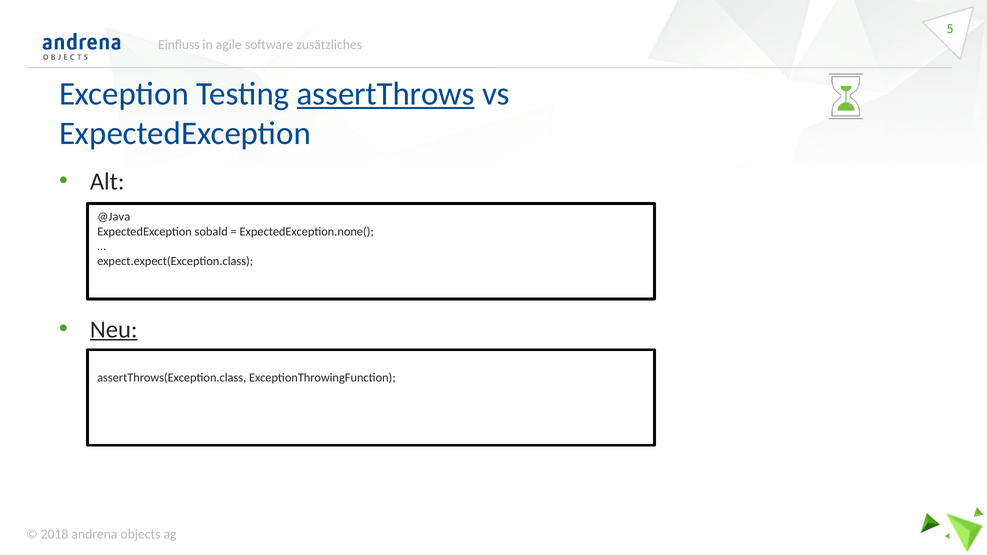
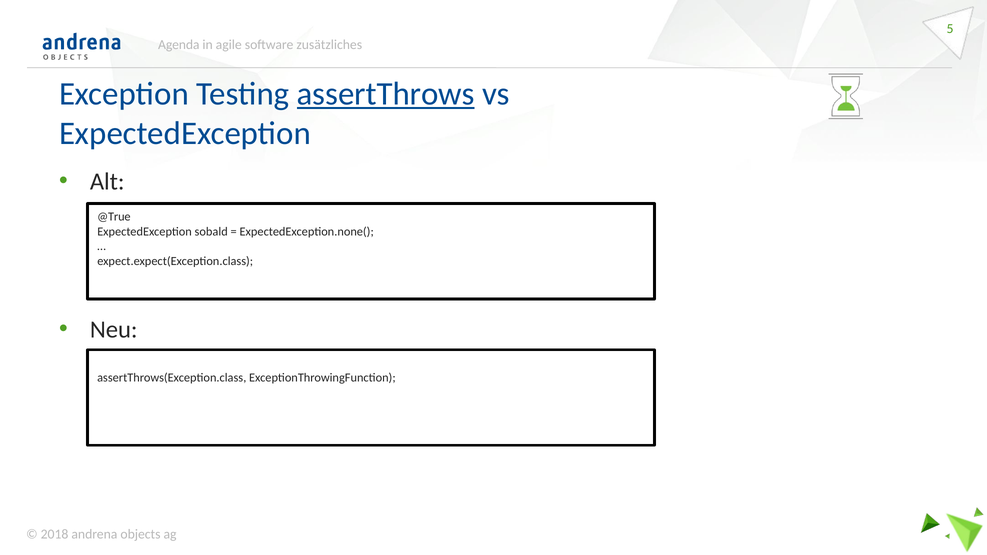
Einfluss: Einfluss -> Agenda (179, 45)
@Java: @Java -> @True (114, 217)
Neu underline: present -> none (114, 329)
